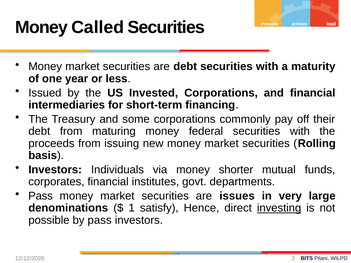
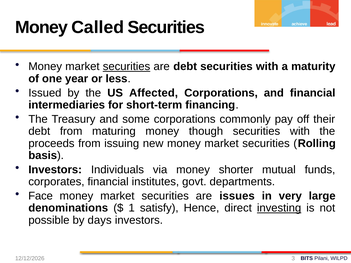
securities underline: none -> present (127, 67)
Invested: Invested -> Affected (154, 93)
federal: federal -> though (206, 131)
Pass: Pass -> Face (41, 196)
by pass: pass -> days (100, 220)
